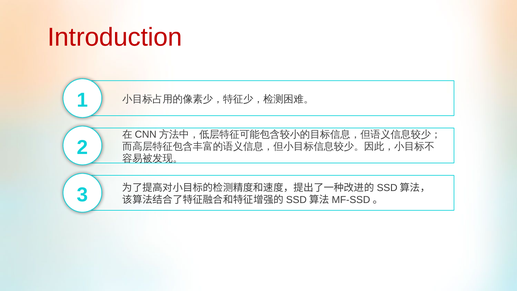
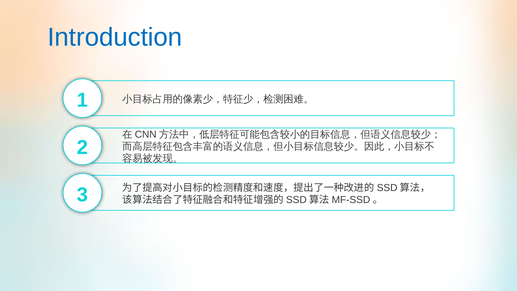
Introduction colour: red -> blue (115, 37)
